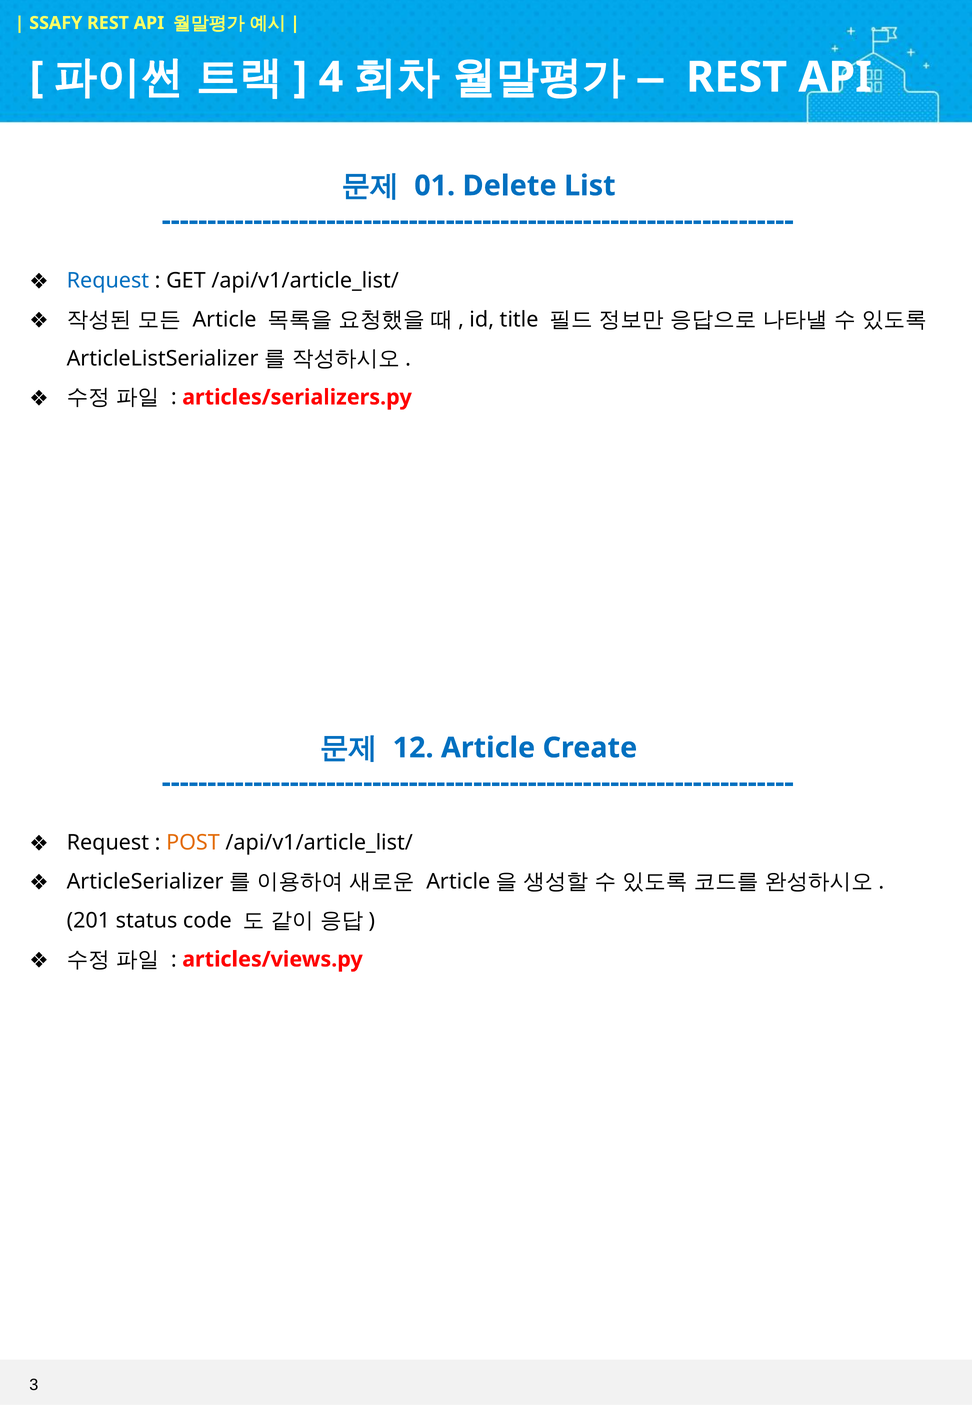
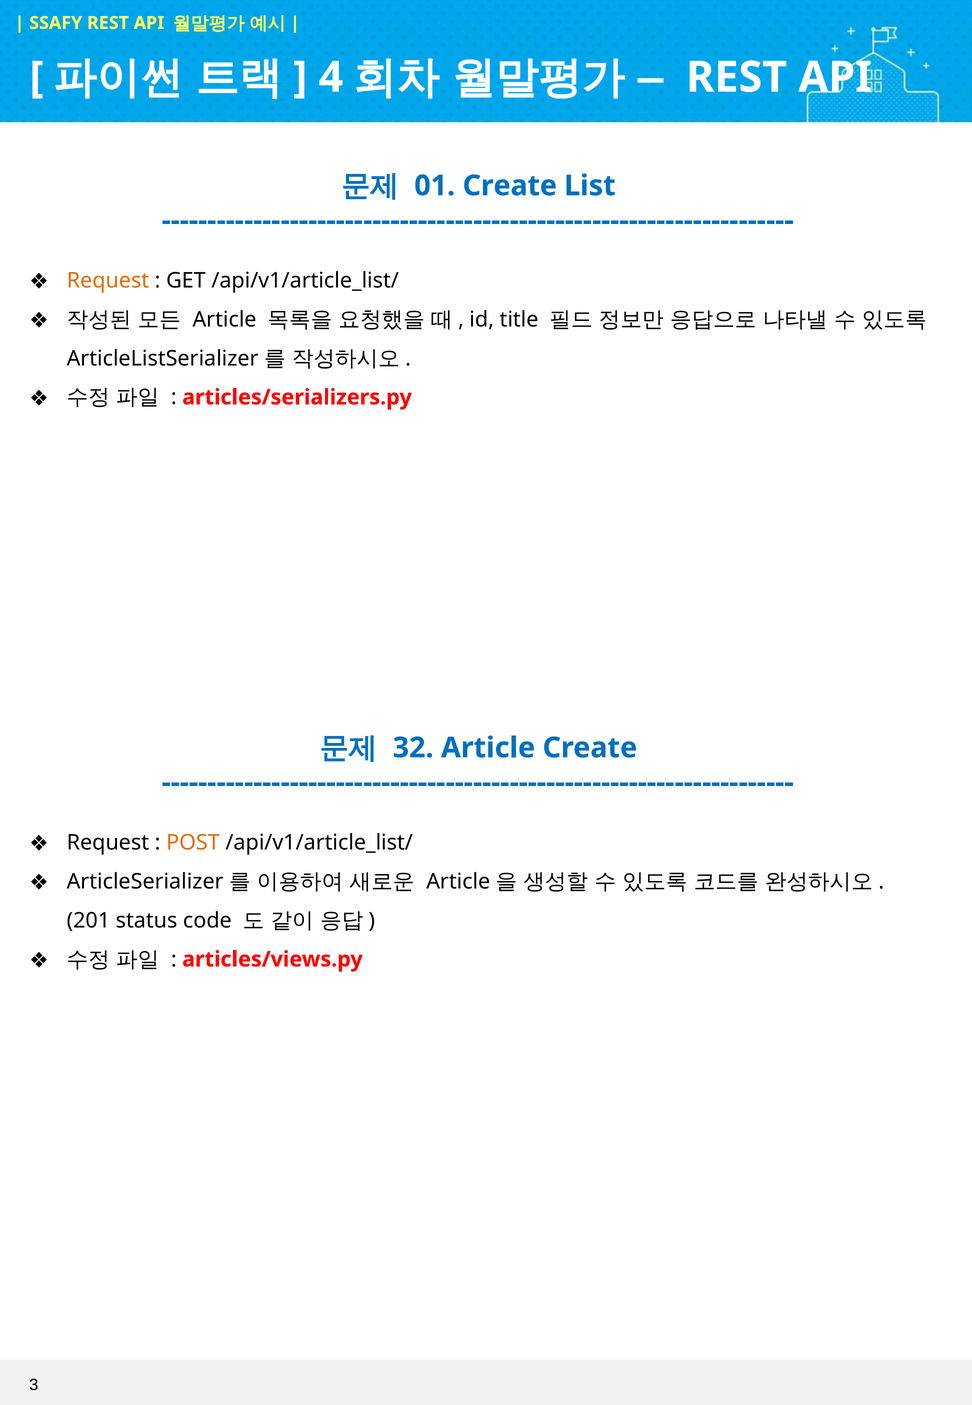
01 Delete: Delete -> Create (510, 186)
Request colour: blue -> orange (108, 280)
12: 12 -> 32 (413, 747)
